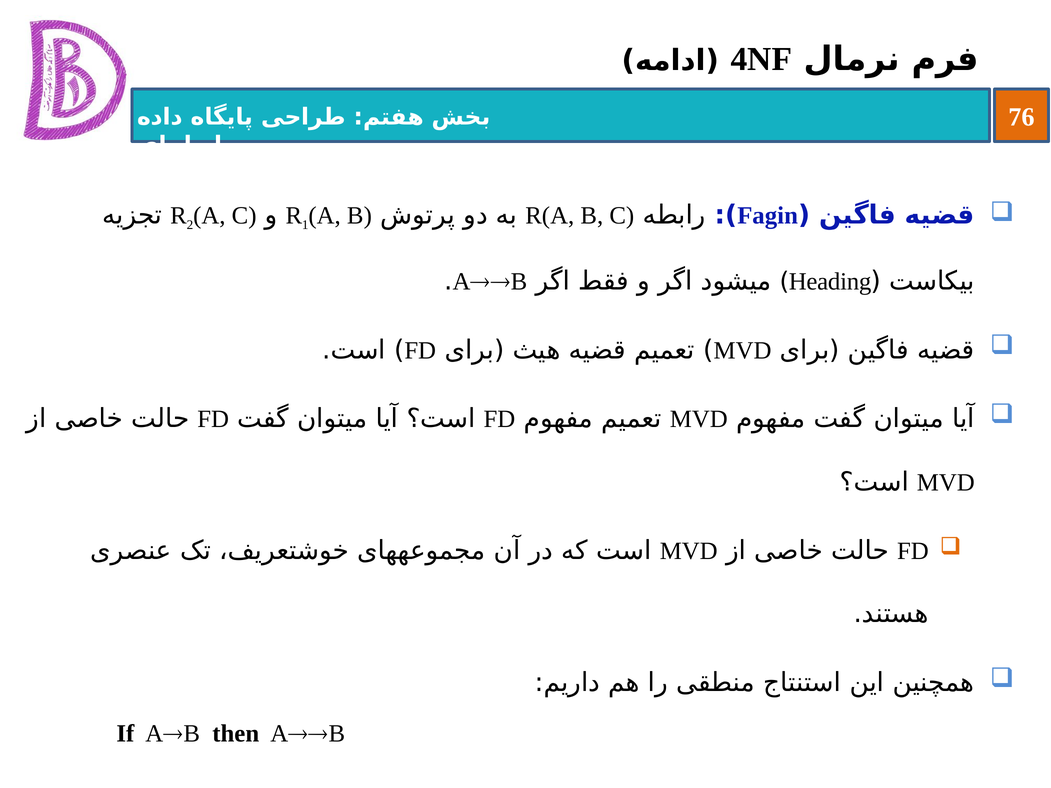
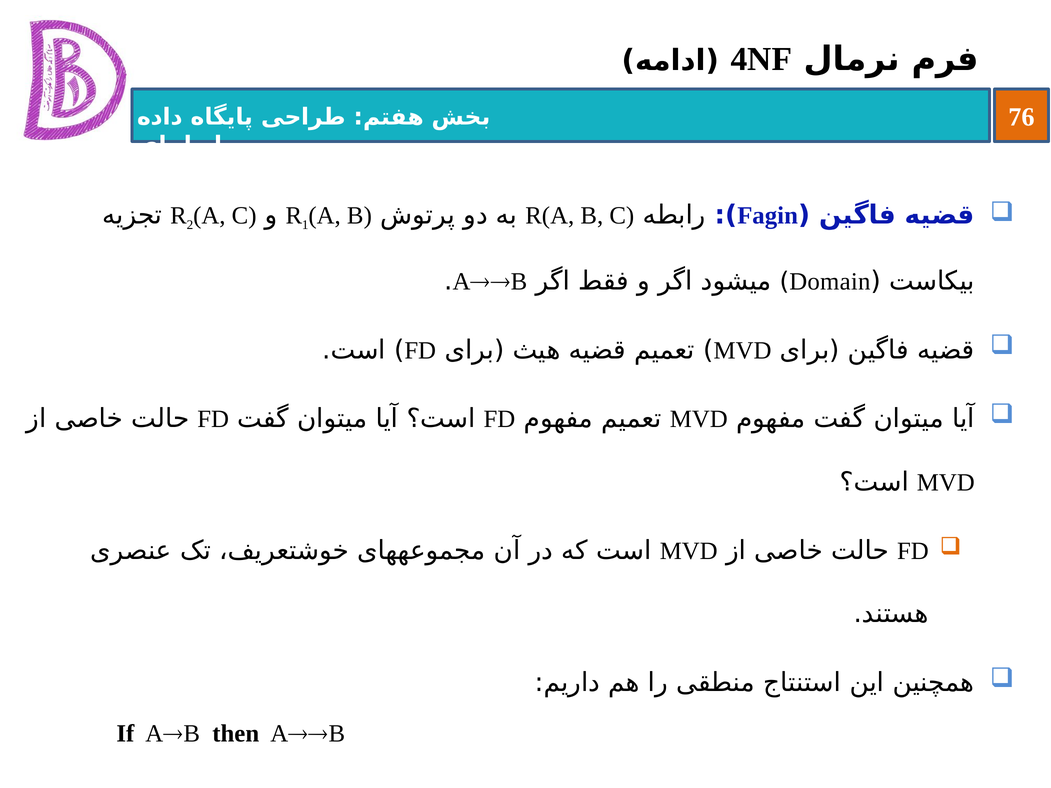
Heading: Heading -> Domain (830, 282)
